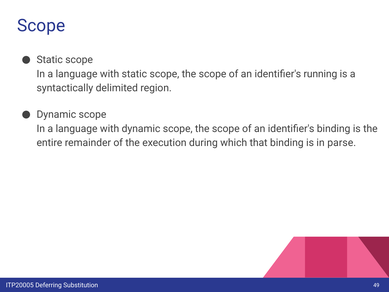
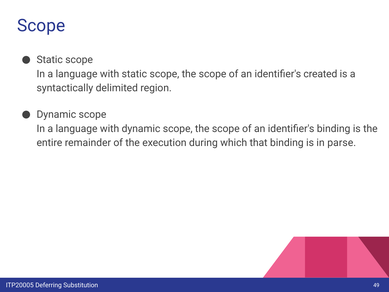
running: running -> created (320, 74)
